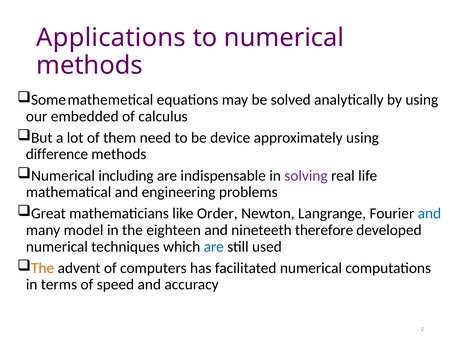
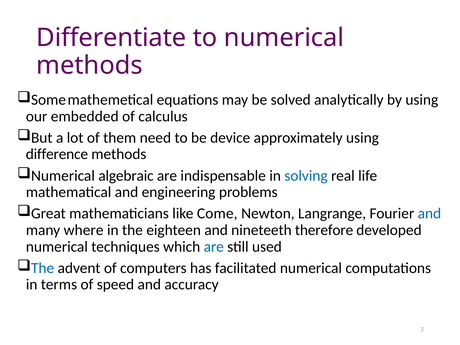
Applications: Applications -> Differentiate (111, 38)
including: including -> algebraic (126, 176)
solving colour: purple -> blue (306, 176)
Order: Order -> Come (217, 214)
model: model -> where (84, 230)
The colour: orange -> blue (43, 268)
